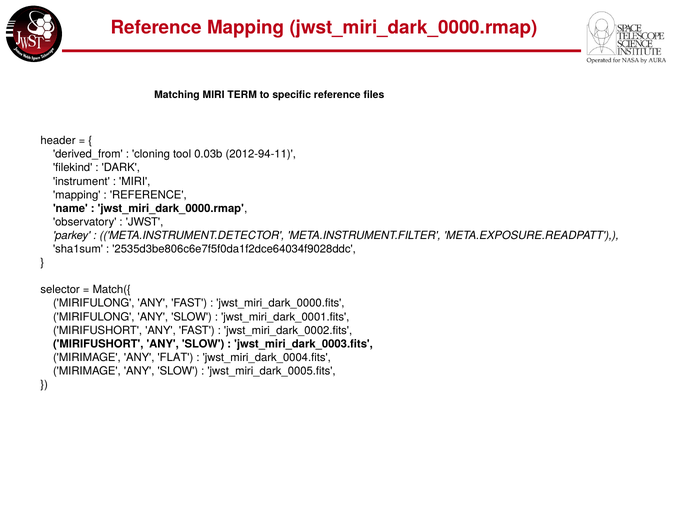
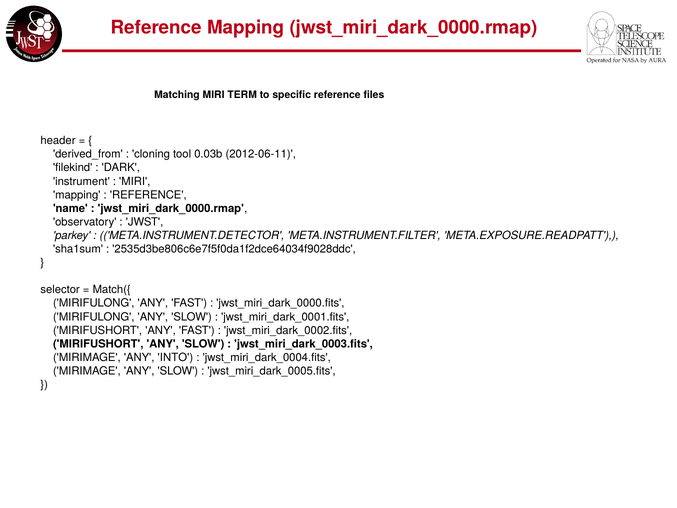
2012-94-11: 2012-94-11 -> 2012-06-11 (261, 154)
FLAT: FLAT -> INTO (175, 357)
